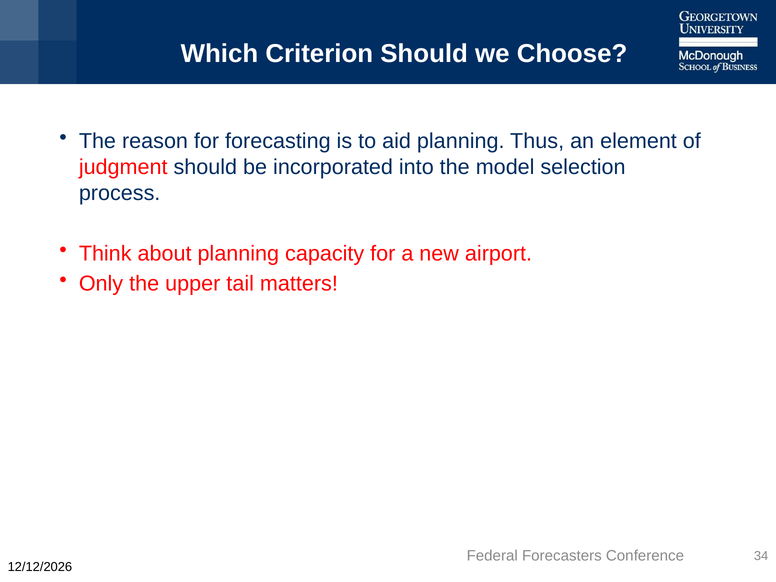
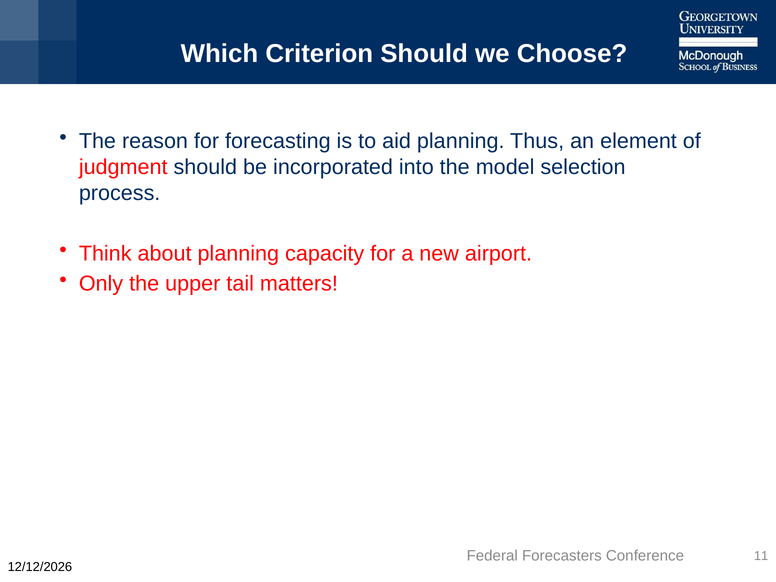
34: 34 -> 11 (761, 556)
